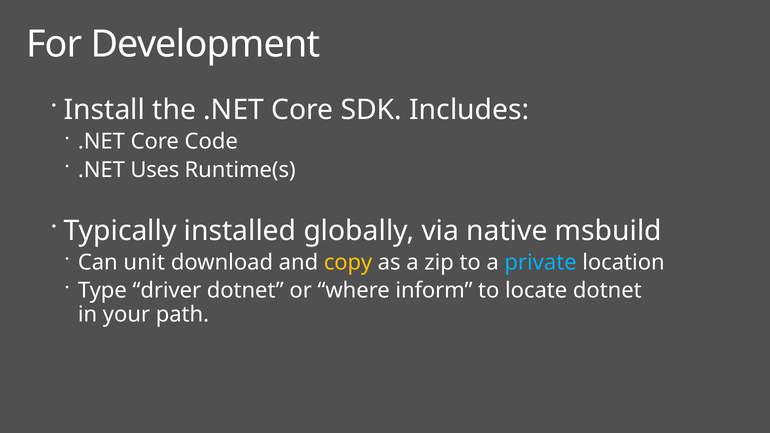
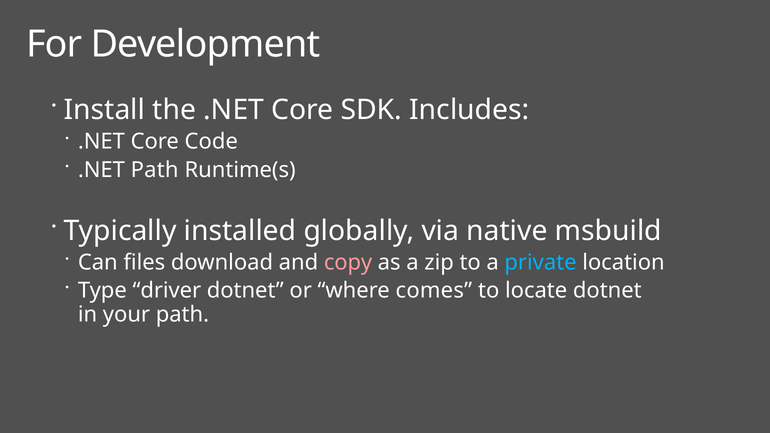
.NET Uses: Uses -> Path (155, 170)
unit: unit -> files (144, 262)
copy colour: yellow -> pink (348, 262)
inform: inform -> comes (434, 291)
